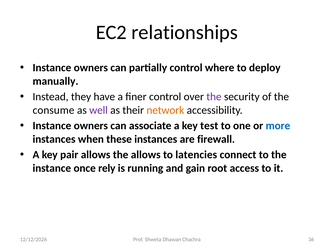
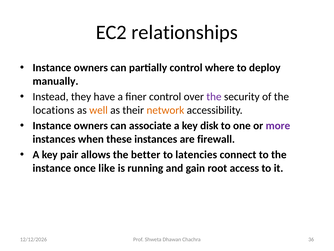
consume: consume -> locations (54, 110)
well colour: purple -> orange (99, 110)
test: test -> disk (209, 125)
more colour: blue -> purple (278, 125)
the allows: allows -> better (146, 154)
rely: rely -> like (107, 168)
